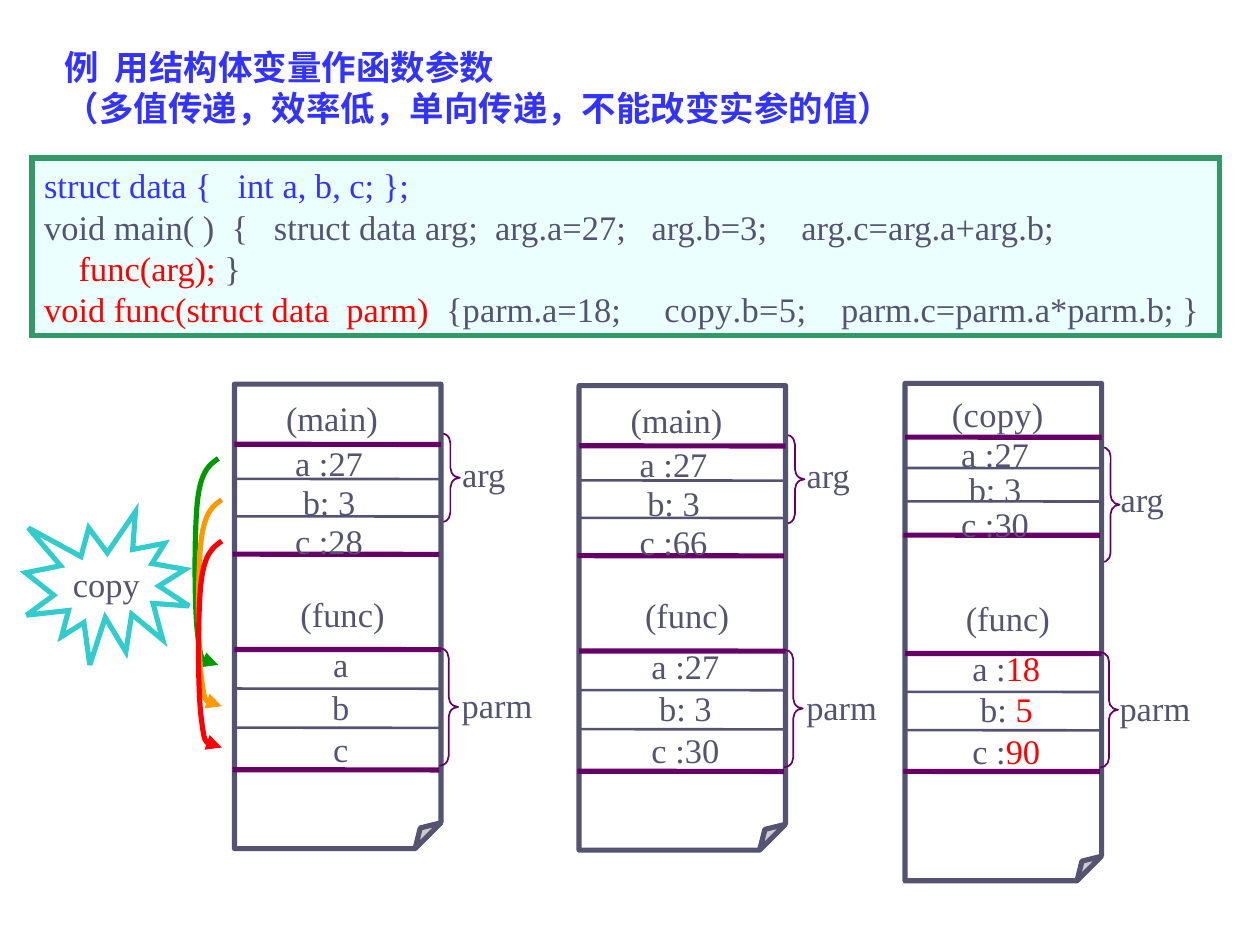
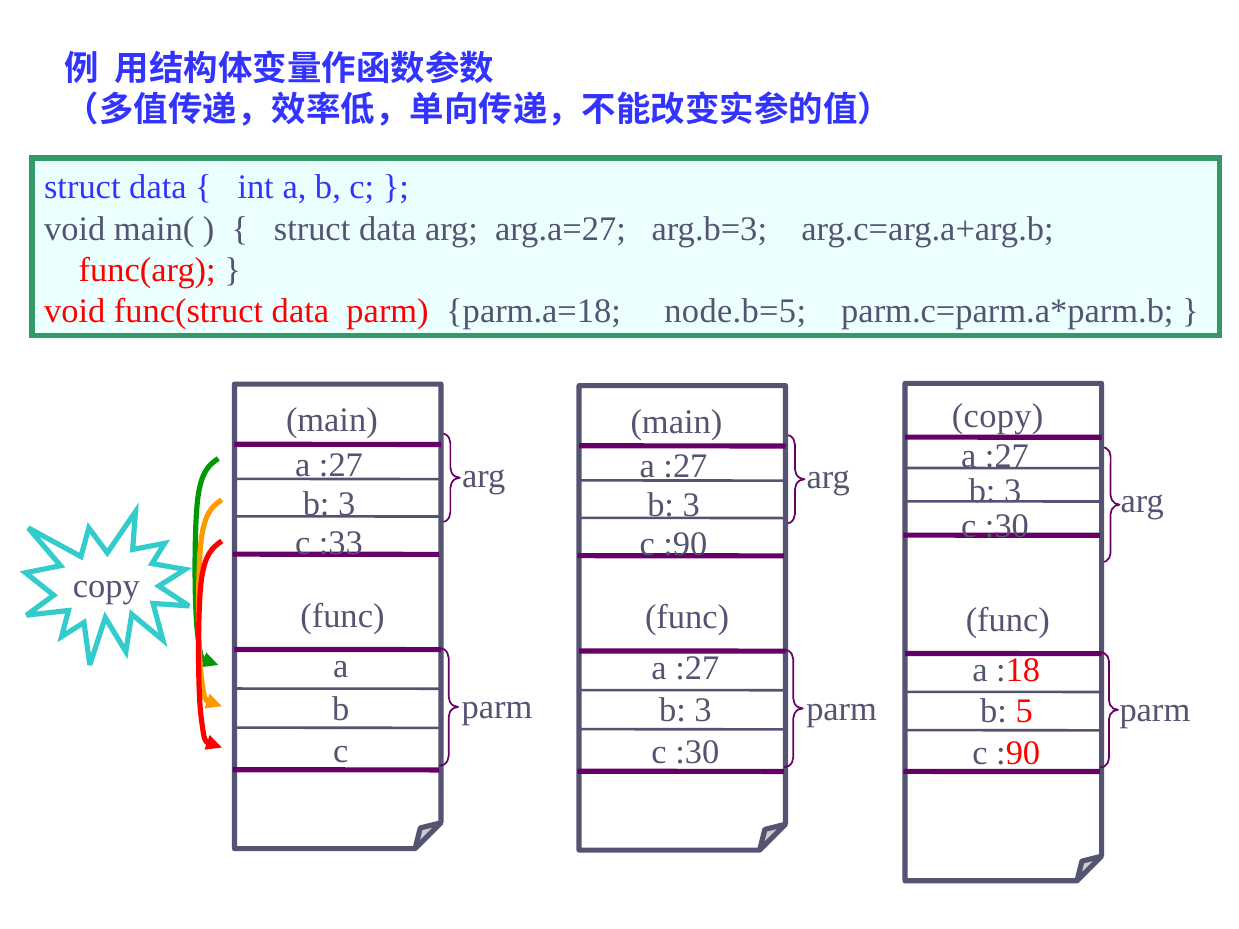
copy.b=5: copy.b=5 -> node.b=5 (735, 311)
:28: :28 -> :33 (341, 543)
:66: :66 -> :90 (685, 544)
